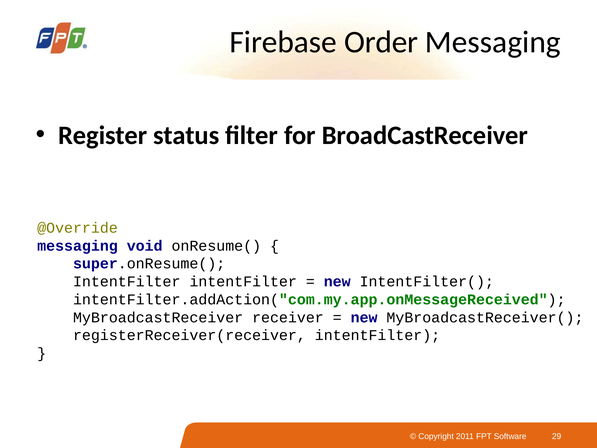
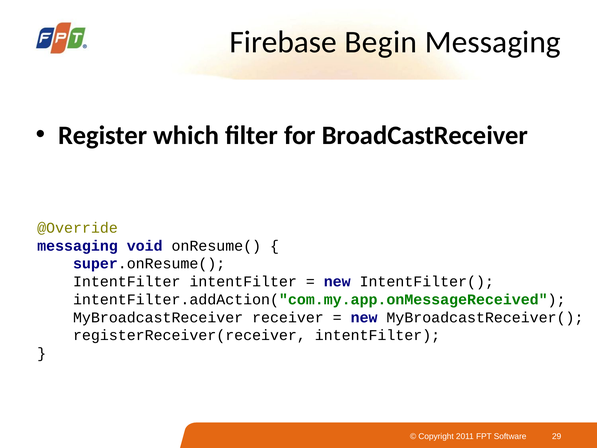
Order: Order -> Begin (381, 42)
status: status -> which (186, 135)
